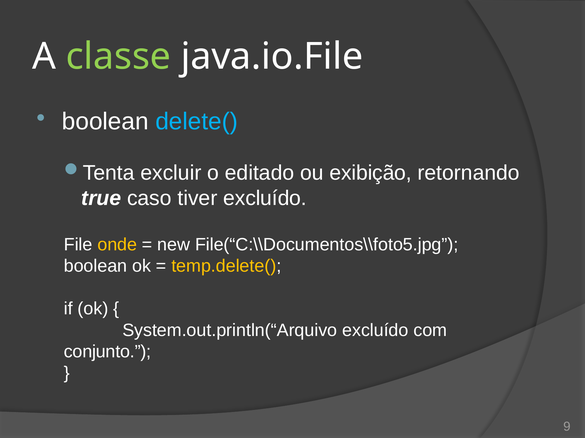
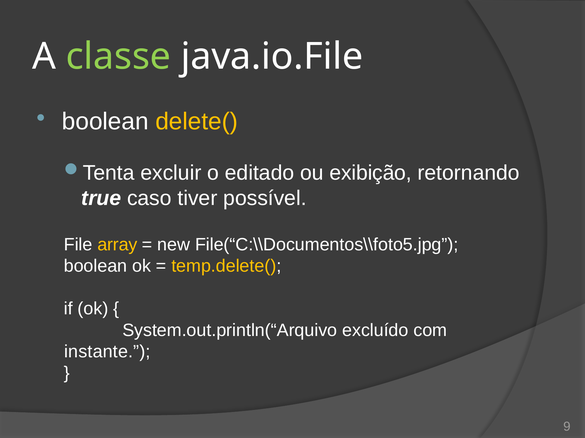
delete( colour: light blue -> yellow (197, 122)
tiver excluído: excluído -> possível (265, 198)
onde: onde -> array (117, 245)
conjunto: conjunto -> instante (107, 352)
